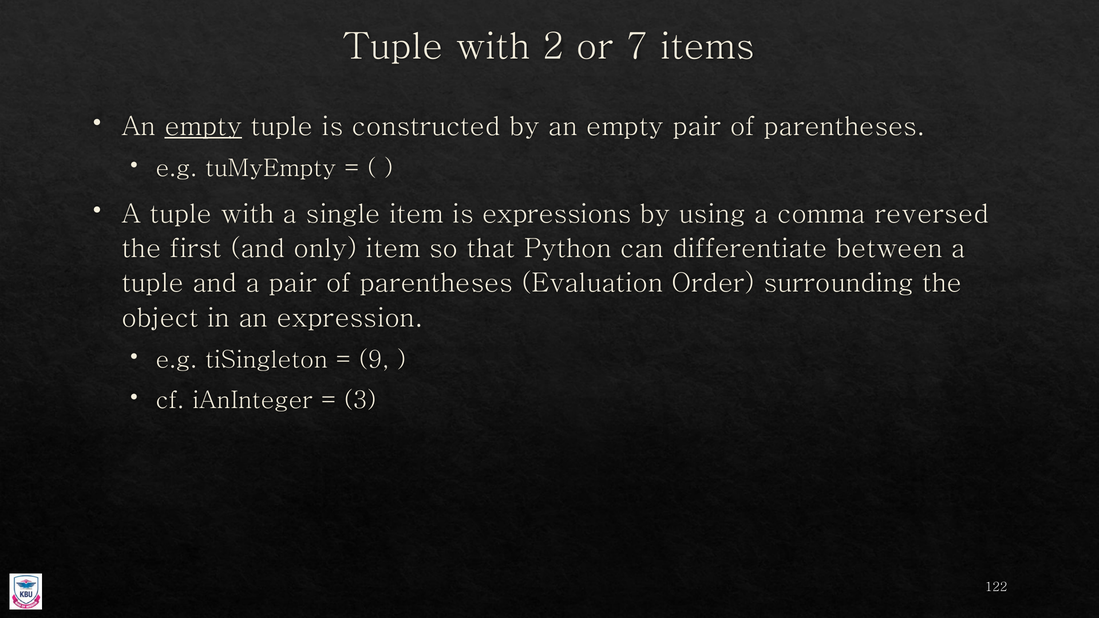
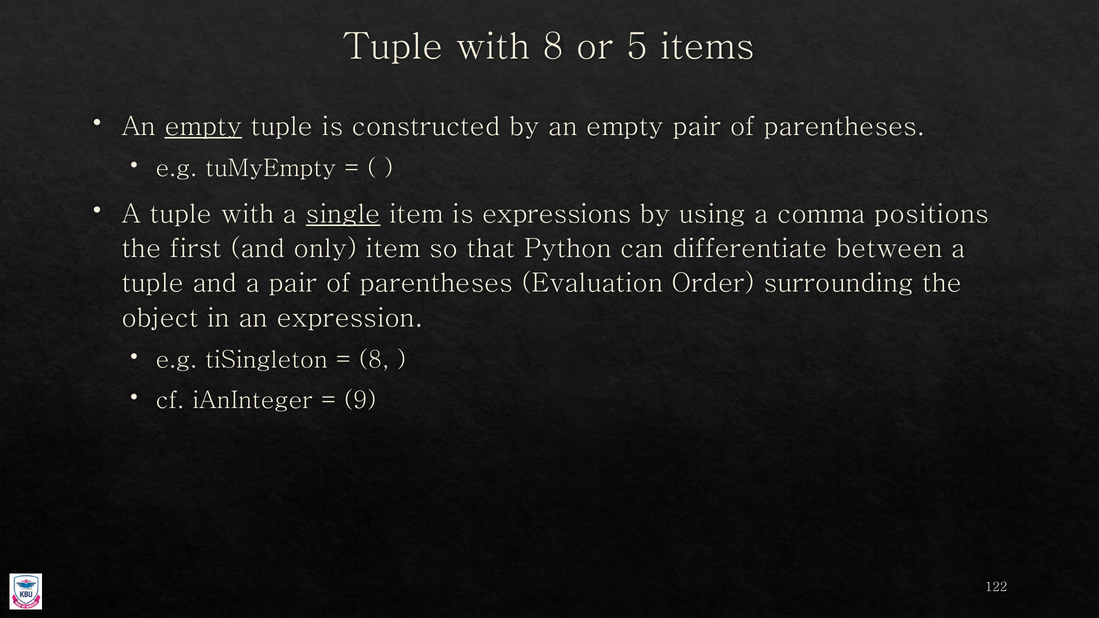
with 2: 2 -> 8 (553, 47)
7: 7 -> 5 (637, 47)
single underline: none -> present (343, 214)
reversed: reversed -> positions (932, 214)
9: 9 -> 8 (374, 360)
3: 3 -> 9 (360, 400)
